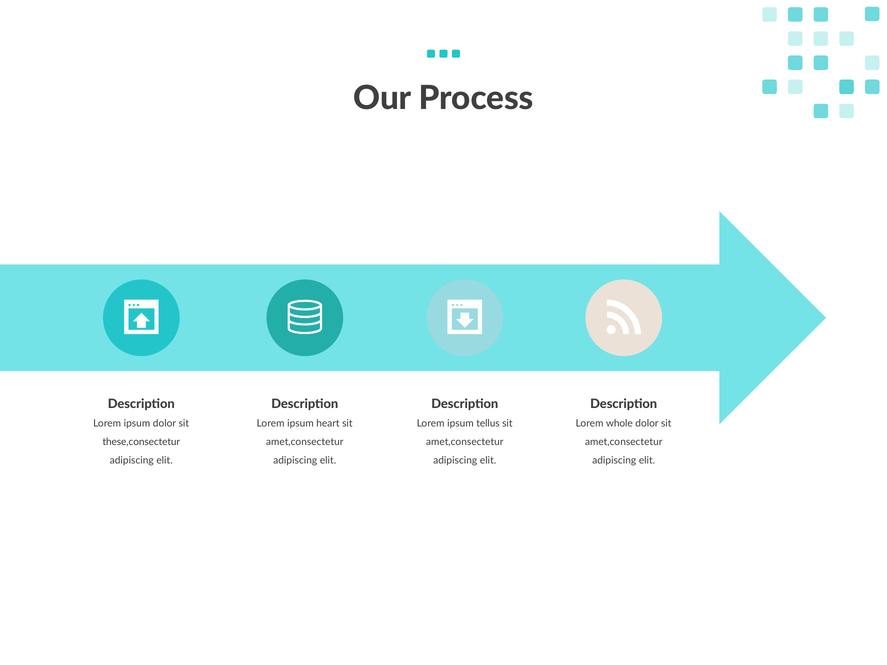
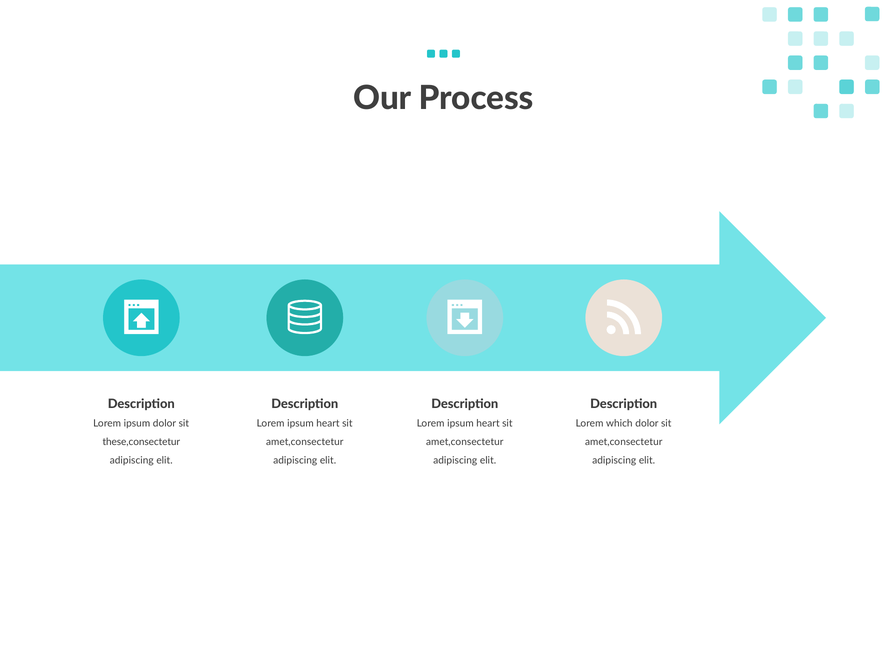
tellus: tellus -> heart (488, 424)
whole: whole -> which (619, 424)
